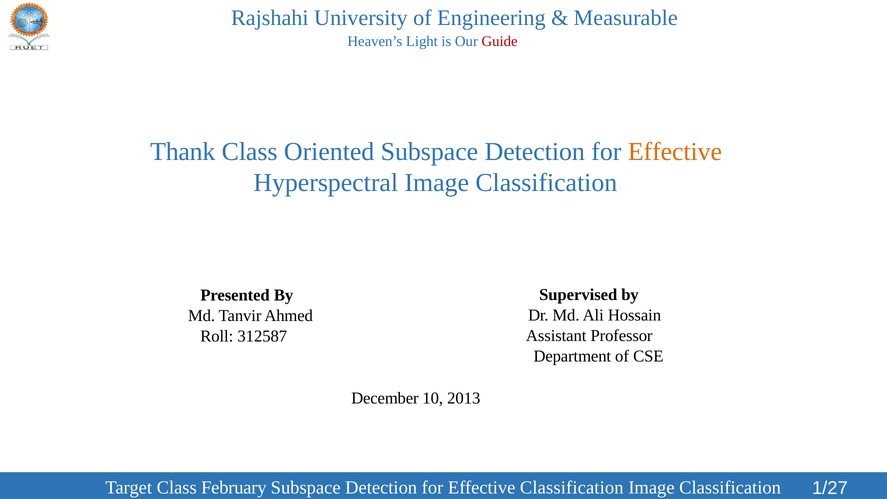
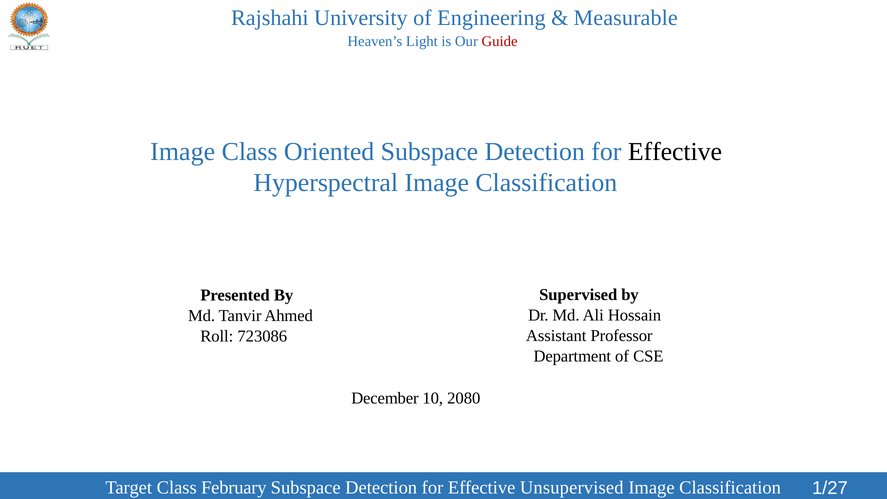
Thank: Thank -> Image (183, 152)
Effective colour: orange -> black (675, 152)
312587: 312587 -> 723086 (262, 336)
2013: 2013 -> 2080 (464, 398)
Effective Classification: Classification -> Unsupervised (572, 488)
